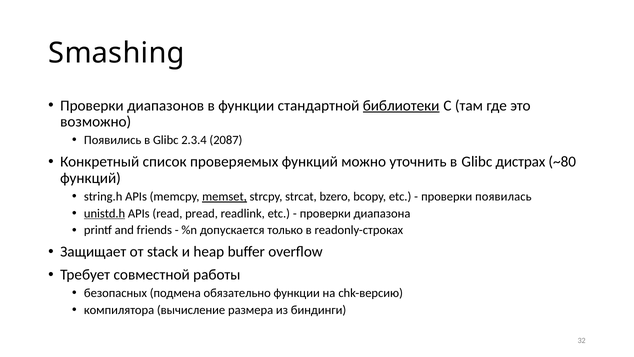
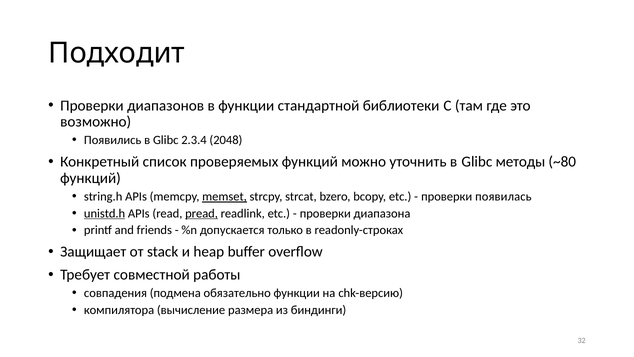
Smashing: Smashing -> Подходит (117, 53)
библиотеки underline: present -> none (401, 105)
2087: 2087 -> 2048 (226, 140)
дистрах: дистрах -> методы (520, 162)
pread underline: none -> present (202, 213)
безопасных: безопасных -> совпадения (116, 293)
